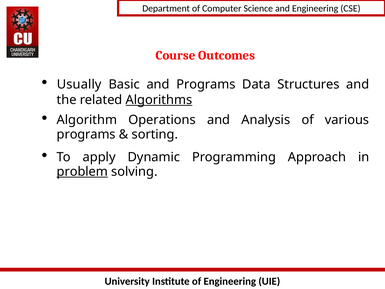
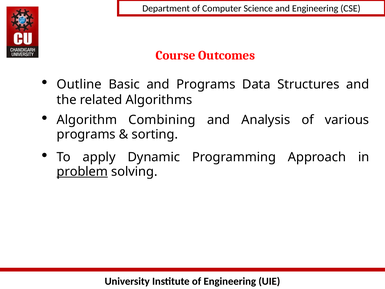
Usually: Usually -> Outline (79, 84)
Algorithms underline: present -> none (159, 100)
Operations: Operations -> Combining (162, 120)
